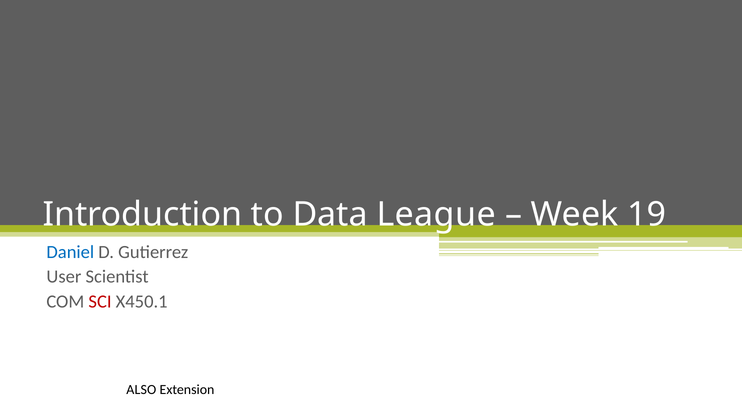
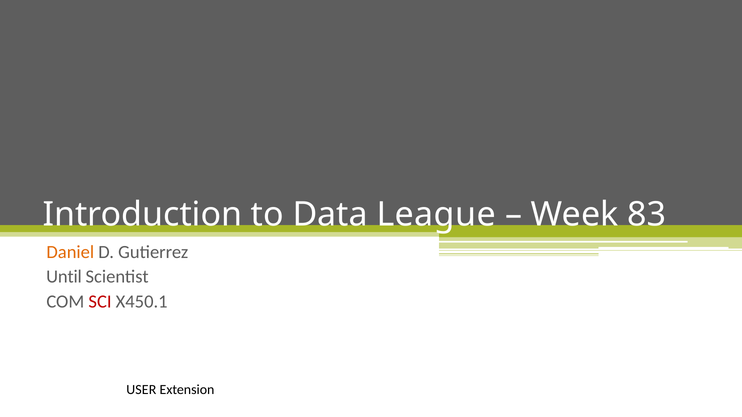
19: 19 -> 83 (647, 215)
Daniel colour: blue -> orange (70, 253)
User: User -> Until (64, 277)
ALSO: ALSO -> USER (141, 390)
